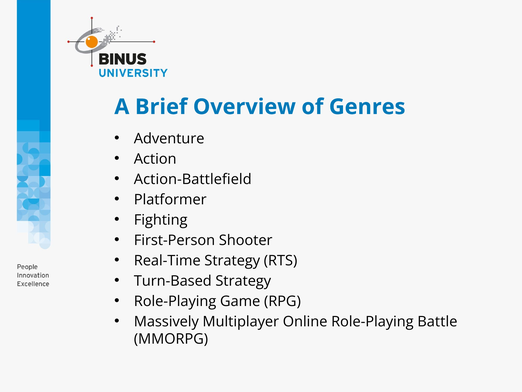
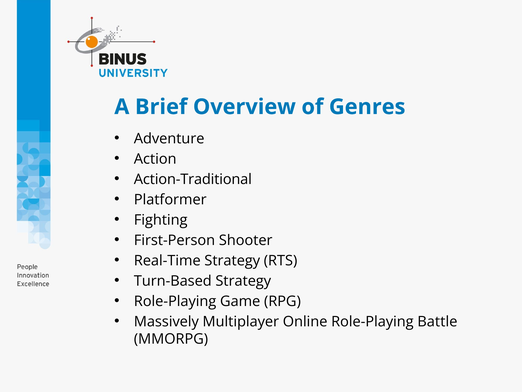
Action-Battlefield: Action-Battlefield -> Action-Traditional (193, 179)
